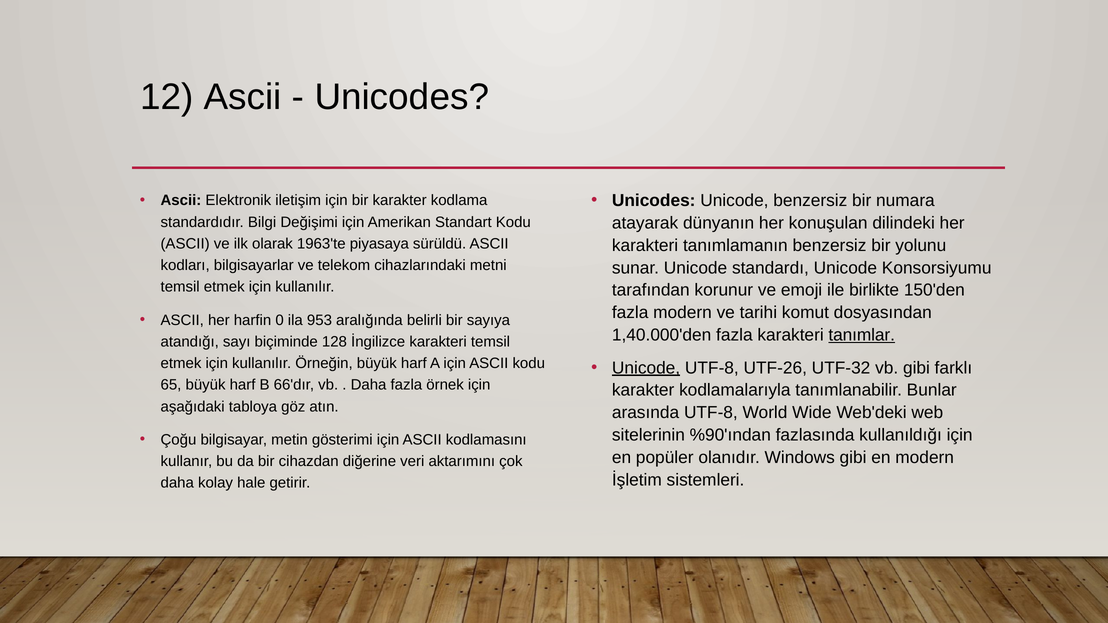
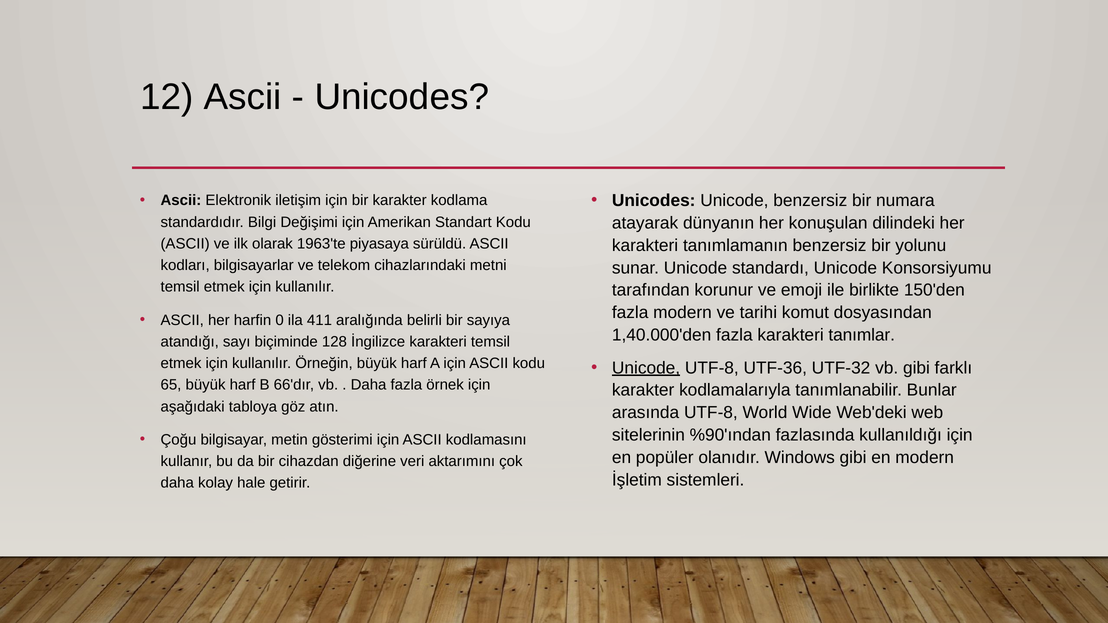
953: 953 -> 411 (319, 320)
tanımlar underline: present -> none (862, 335)
UTF-26: UTF-26 -> UTF-36 (775, 368)
